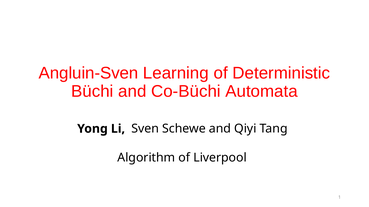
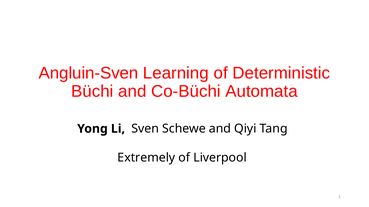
Algorithm: Algorithm -> Extremely (146, 158)
